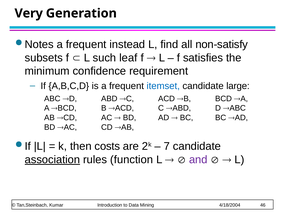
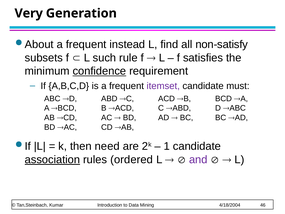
Notes: Notes -> About (39, 44)
leaf: leaf -> rule (128, 58)
confidence underline: none -> present (99, 71)
itemset colour: blue -> purple (163, 86)
large: large -> must (238, 86)
costs: costs -> need (107, 146)
7: 7 -> 1 (167, 146)
function: function -> ordered (132, 159)
